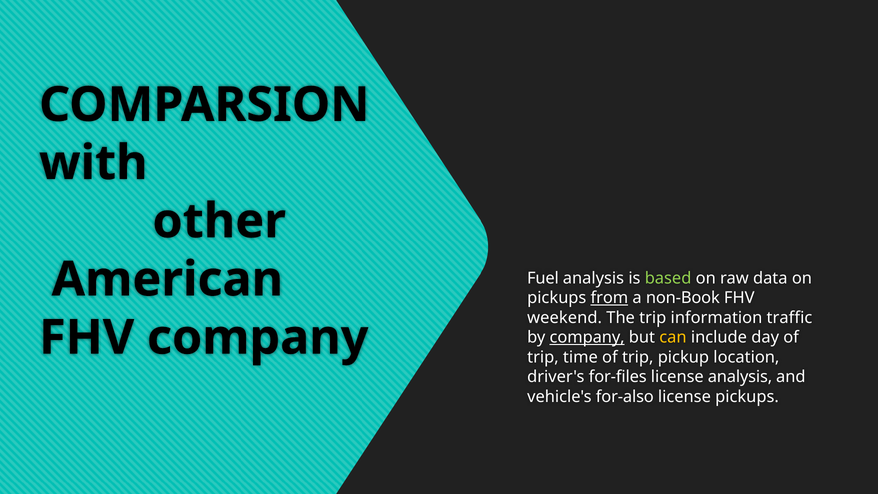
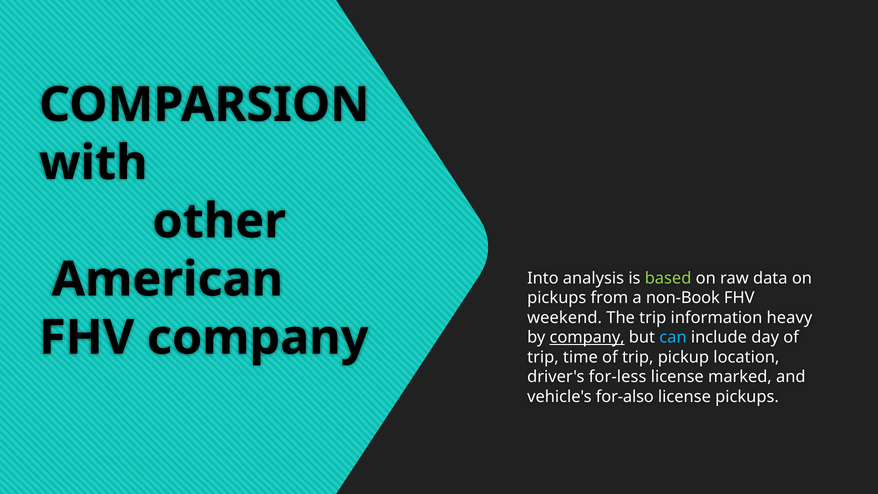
Fuel: Fuel -> Into (543, 278)
from underline: present -> none (609, 298)
traffic: traffic -> heavy (789, 318)
can colour: yellow -> light blue (673, 337)
for-files: for-files -> for-less (618, 377)
license analysis: analysis -> marked (740, 377)
